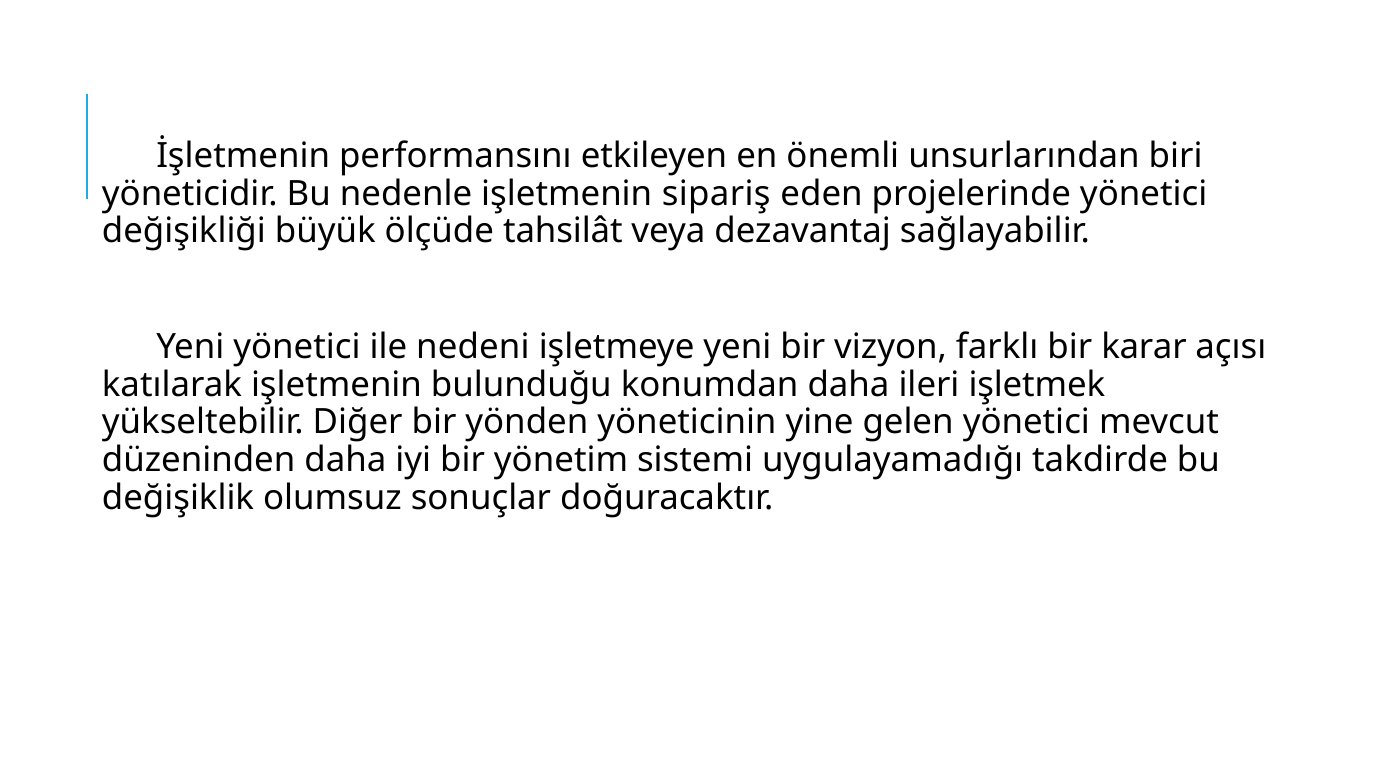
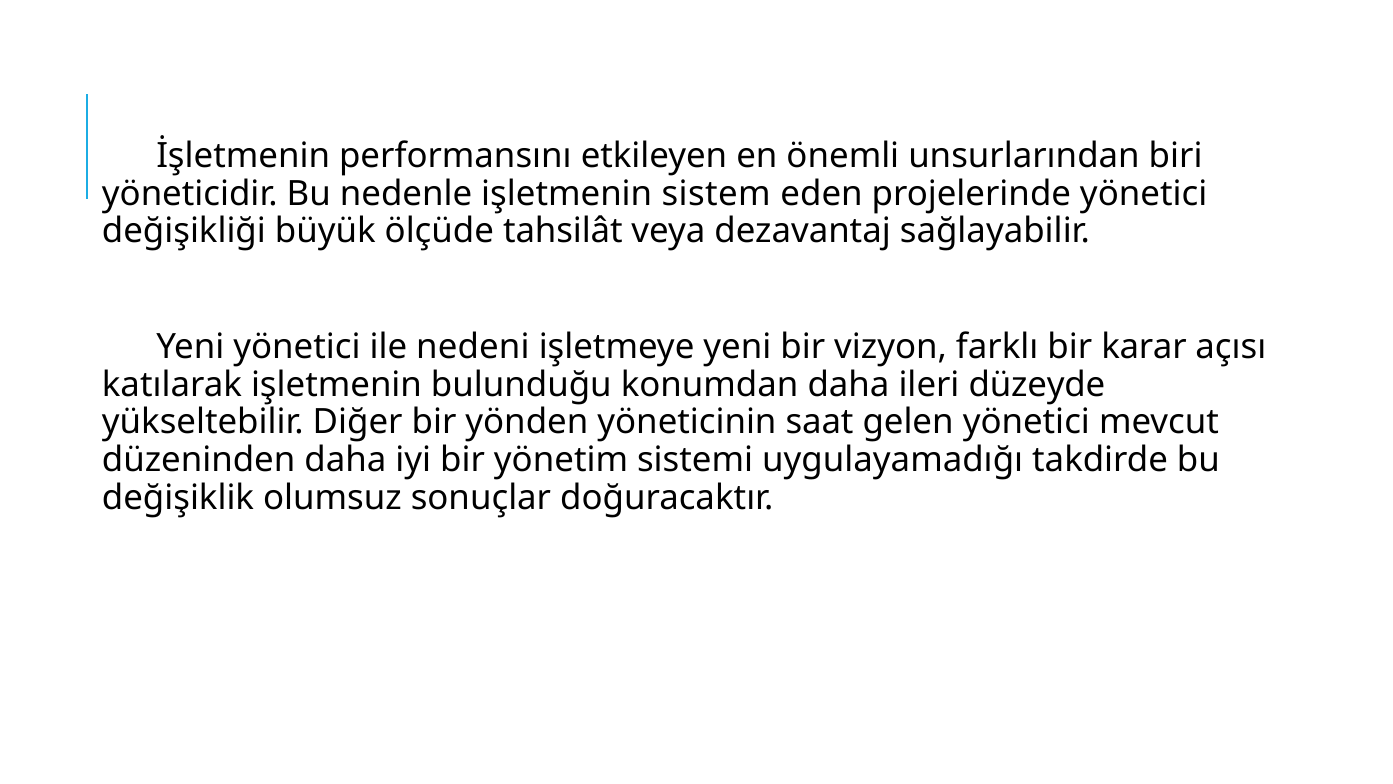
sipariş: sipariş -> sistem (716, 194)
işletmek: işletmek -> düzeyde (1037, 385)
yine: yine -> saat (820, 422)
